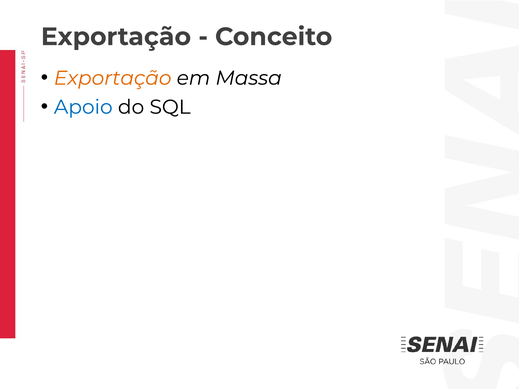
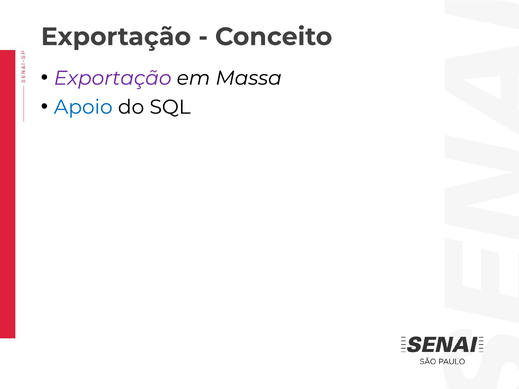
Exportação colour: orange -> purple (113, 78)
